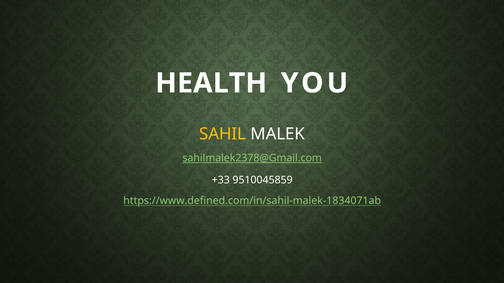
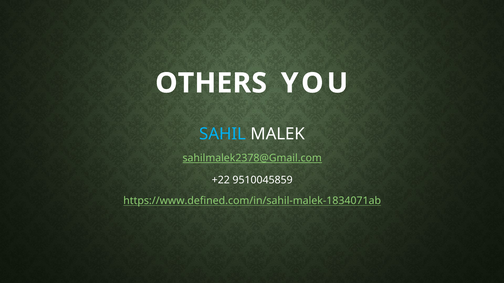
HEALTH: HEALTH -> OTHERS (211, 83)
SAHIL colour: yellow -> light blue (223, 134)
+33: +33 -> +22 (221, 180)
